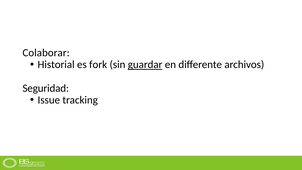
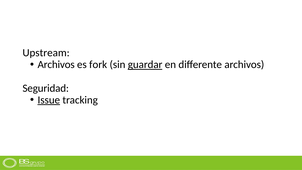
Colaborar: Colaborar -> Upstream (46, 53)
Historial: Historial -> Archivos (56, 65)
Issue underline: none -> present (49, 100)
